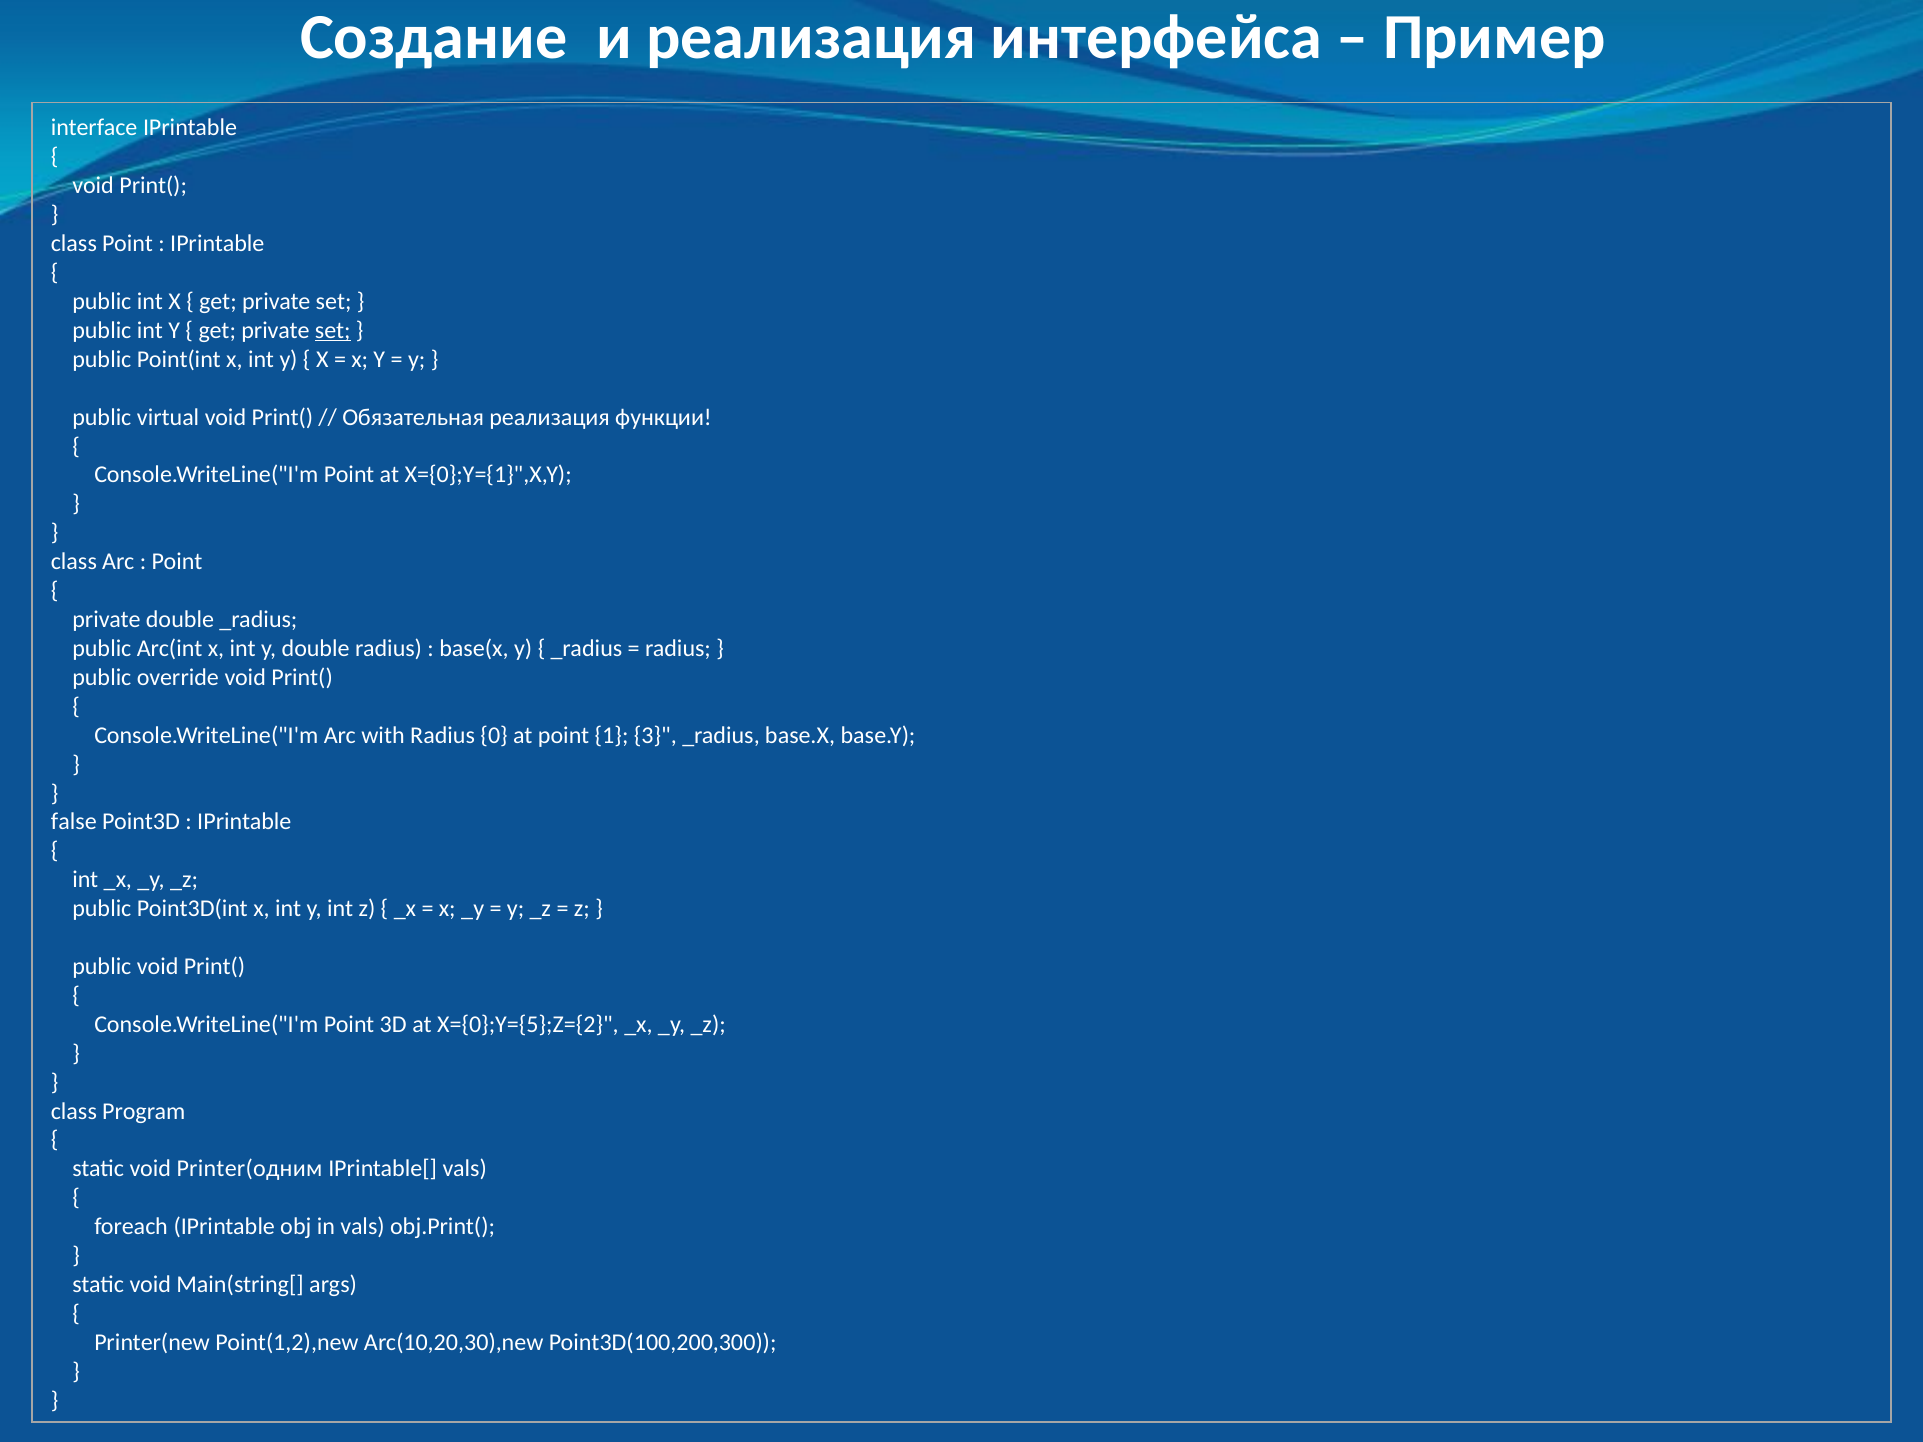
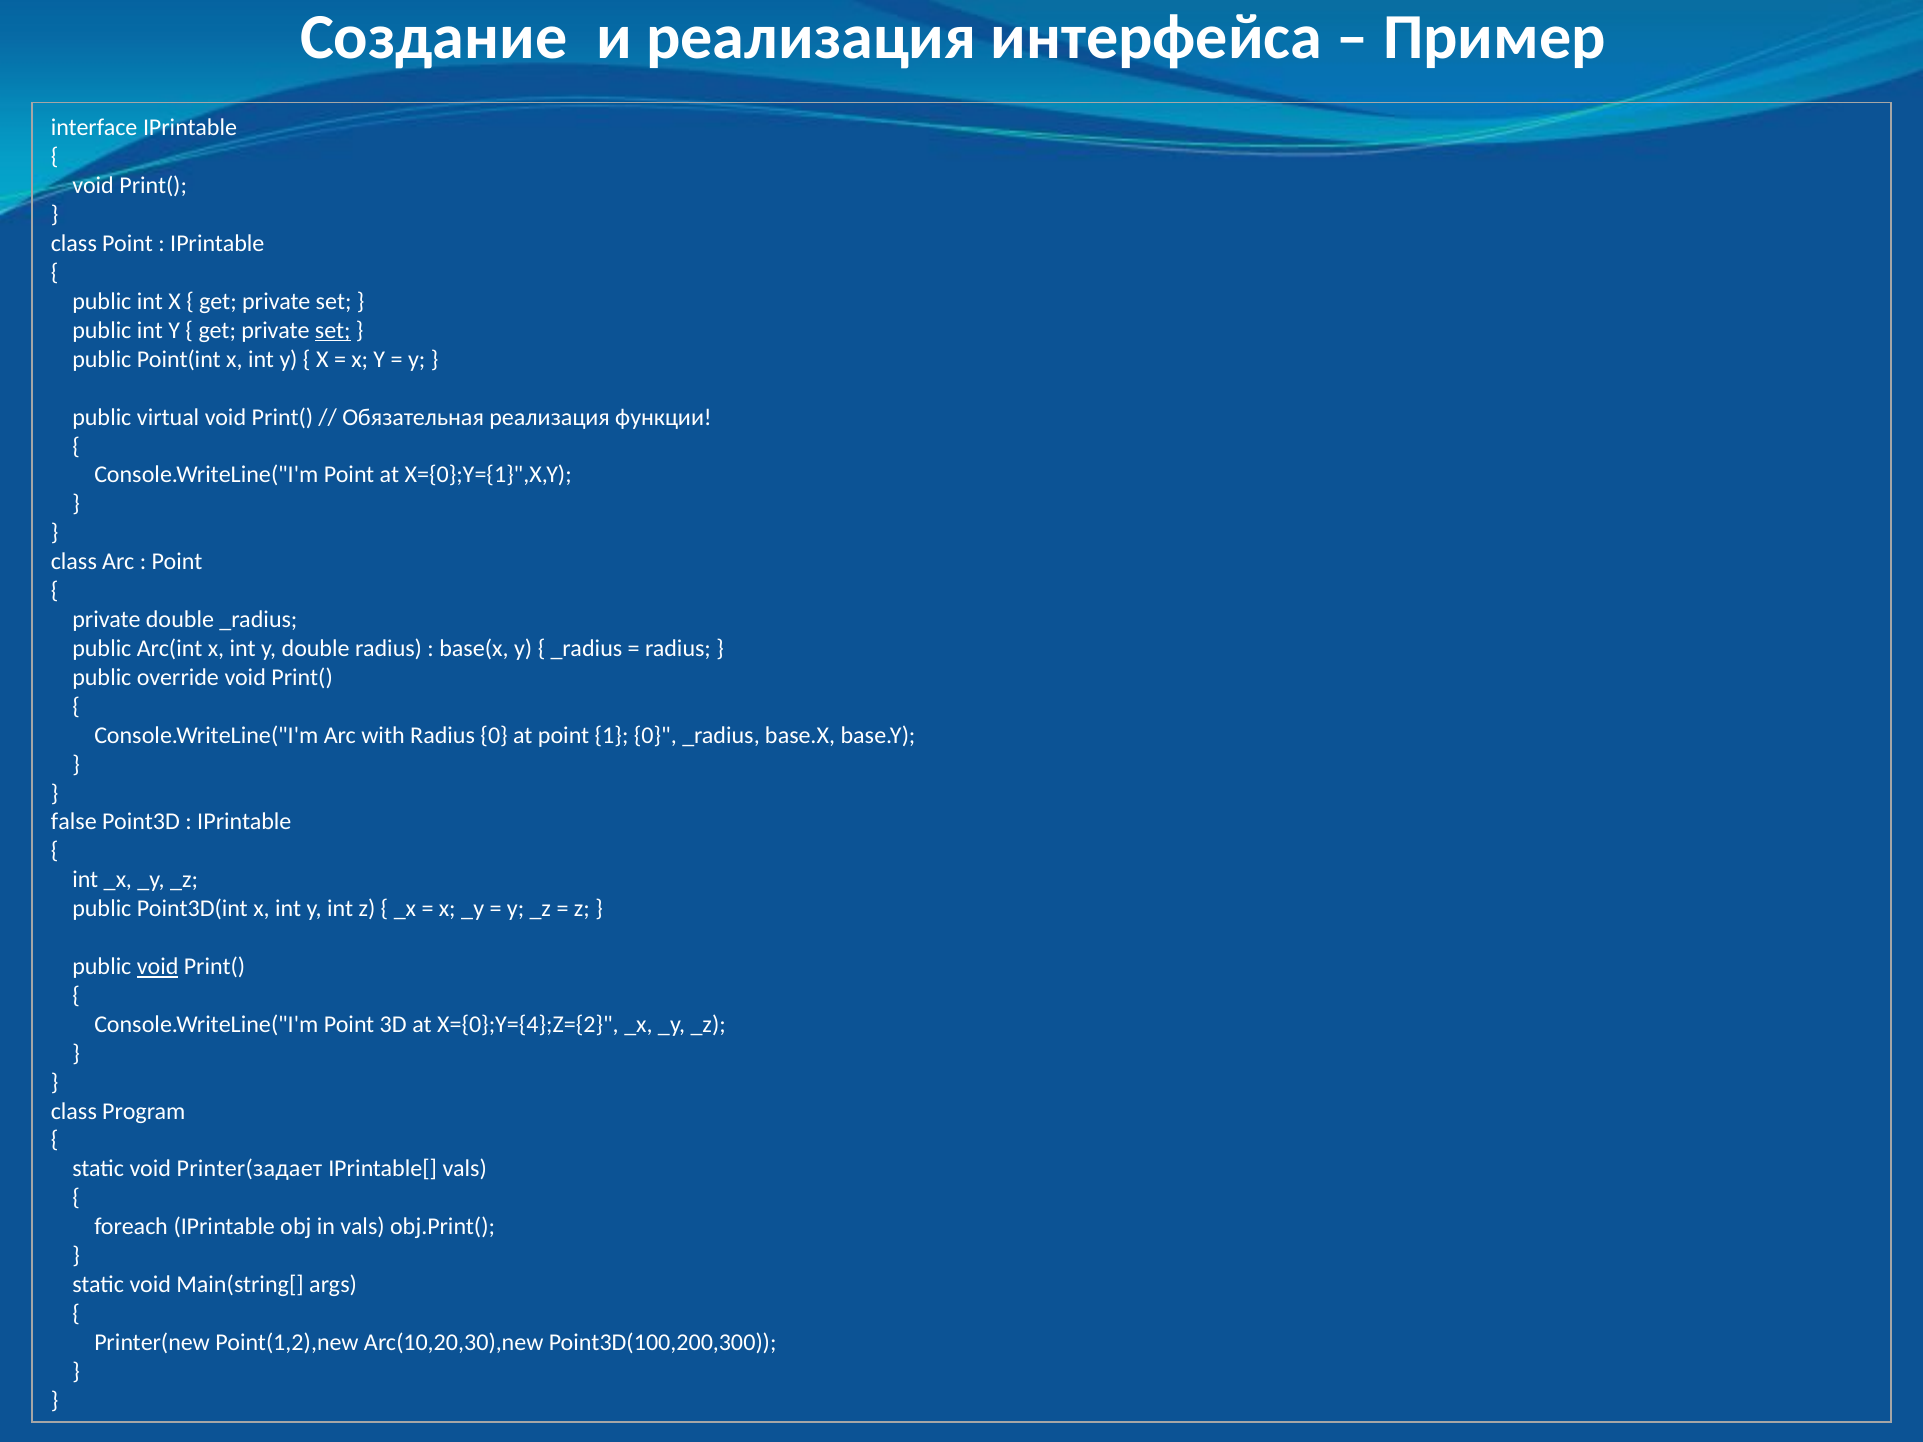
1 3: 3 -> 0 (655, 735)
void underline: none -> present (158, 967)
X={0};Y={5};Z={2: X={0};Y={5};Z={2 -> X={0};Y={4};Z={2 (528, 1025)
Printer(одним: Printer(одним -> Printer(задает (249, 1169)
